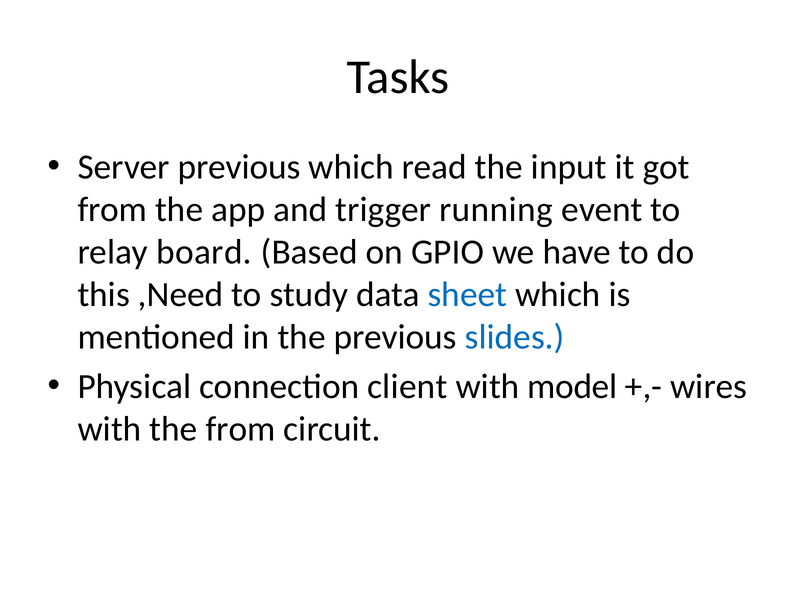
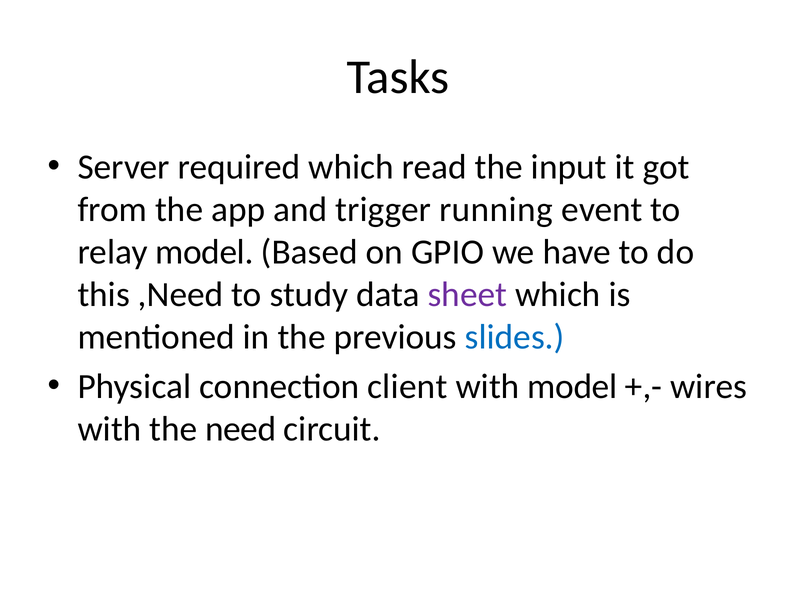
Server previous: previous -> required (239, 167)
relay board: board -> model (204, 252)
sheet colour: blue -> purple (467, 295)
the from: from -> need (241, 429)
